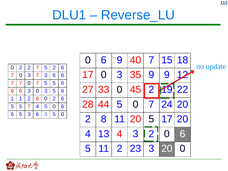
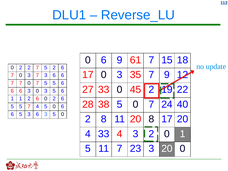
40: 40 -> 61 (136, 60)
35 9: 9 -> 7 (151, 75)
44: 44 -> 38 (104, 104)
24 20: 20 -> 40 (183, 104)
20 5: 5 -> 8 (151, 119)
4 13: 13 -> 33 (104, 134)
6: 6 -> 1 (183, 134)
11 2: 2 -> 7 (120, 149)
